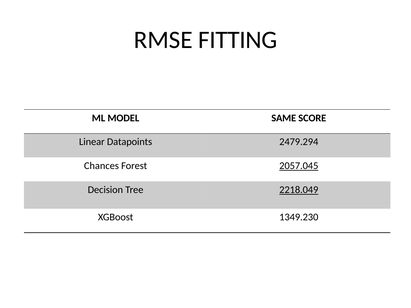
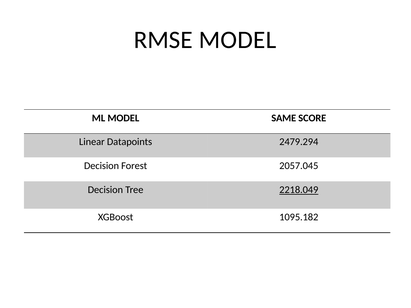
RMSE FITTING: FITTING -> MODEL (238, 40)
Chances: Chances -> Decision (102, 166)
2057.045 underline: present -> none (299, 166)
1349.230: 1349.230 -> 1095.182 (299, 217)
